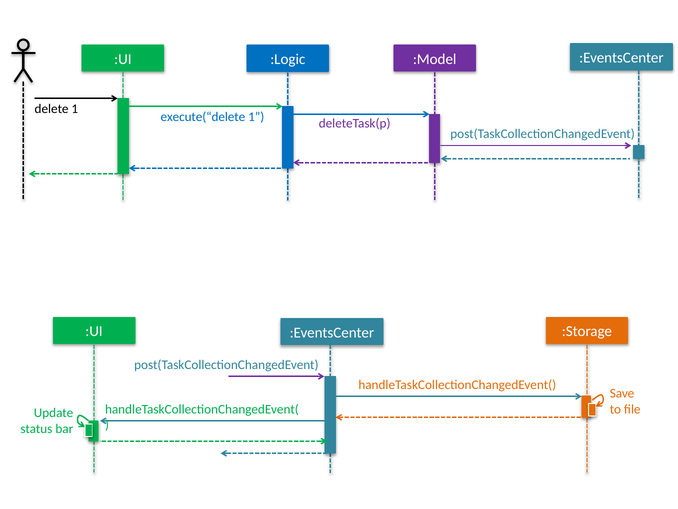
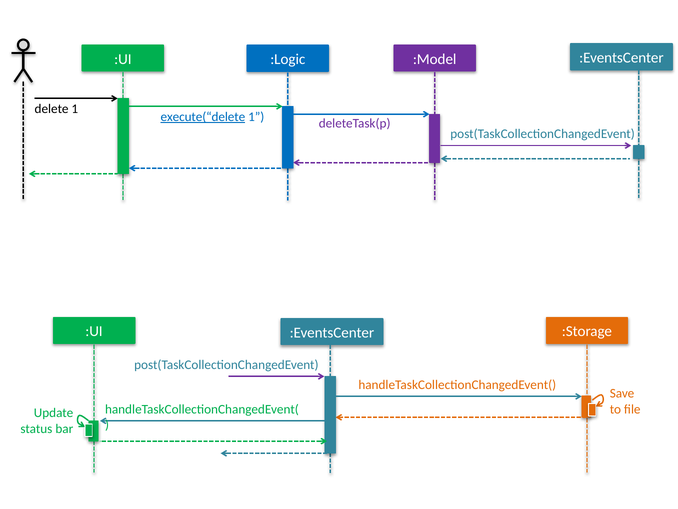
execute(“delete underline: none -> present (203, 117)
